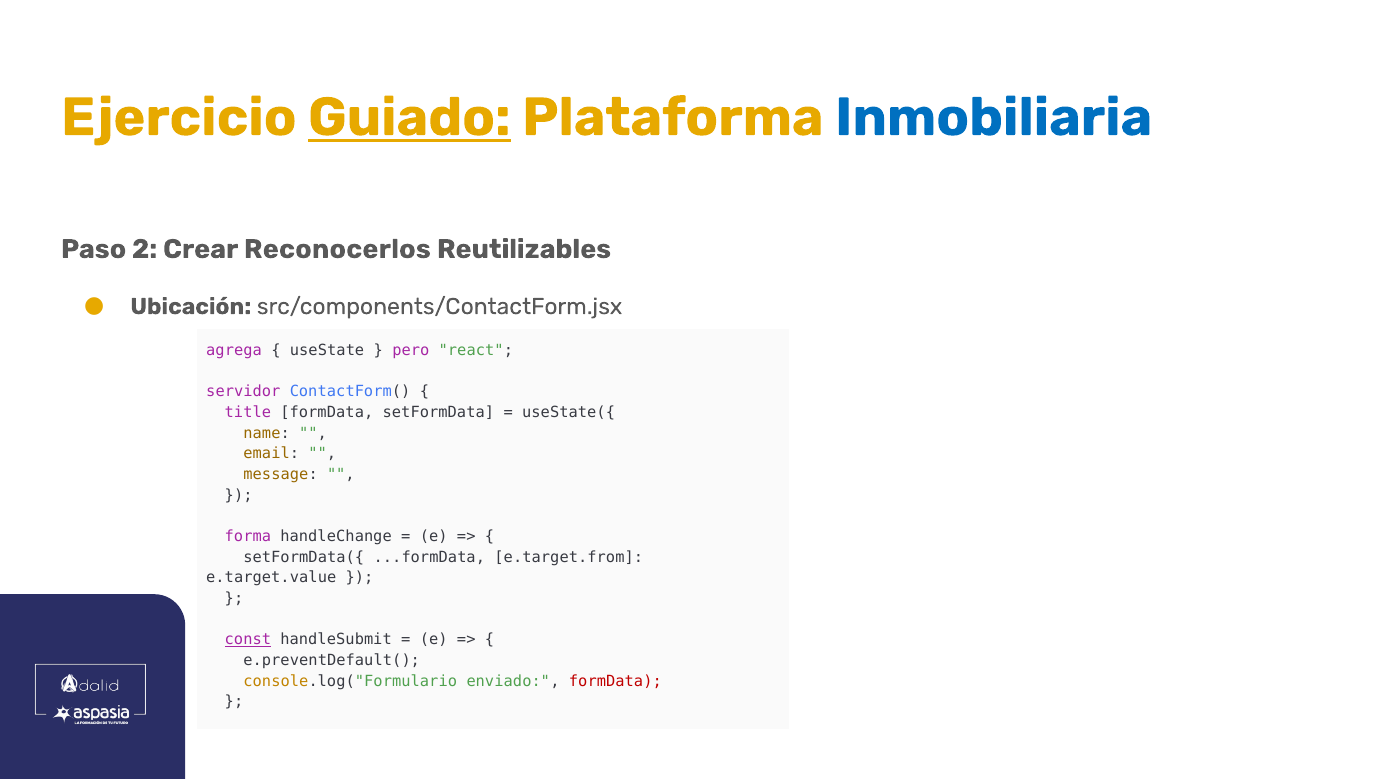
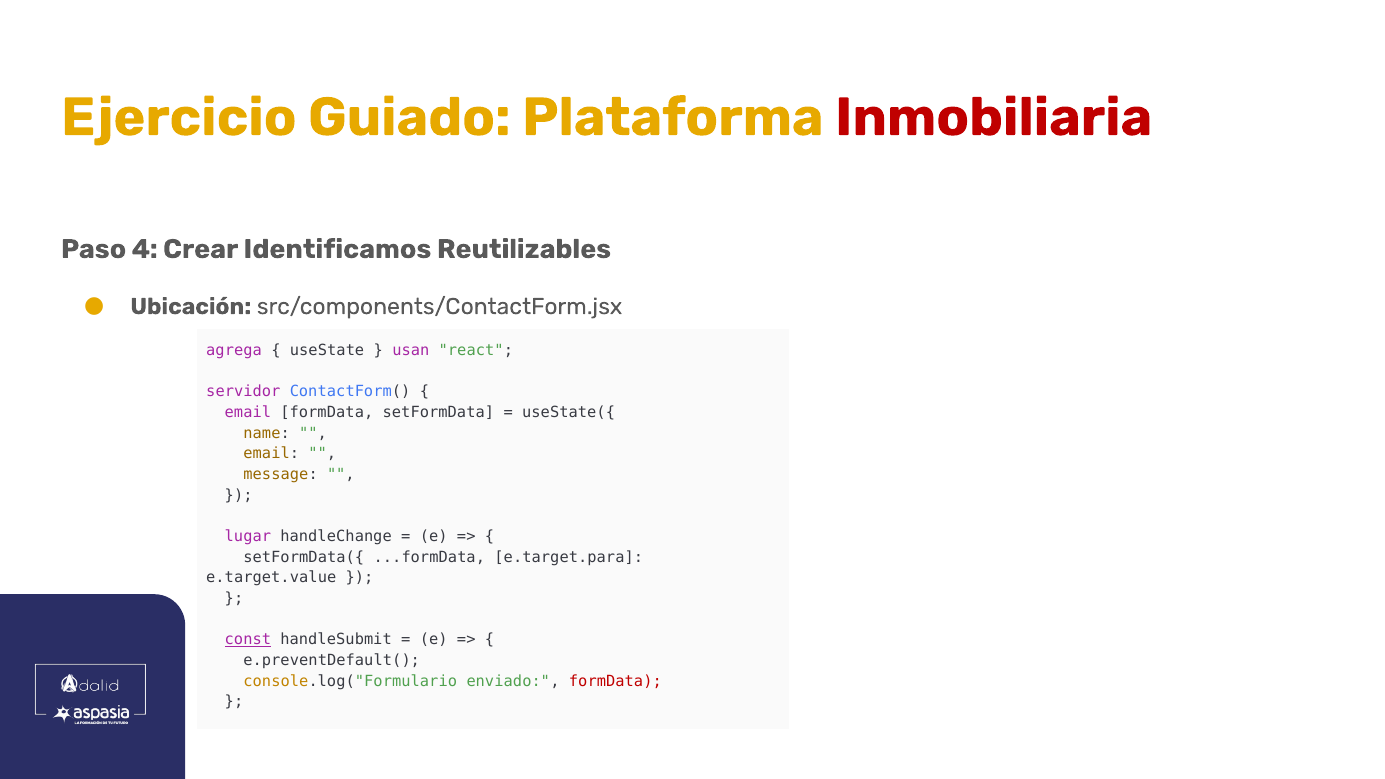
Guiado underline: present -> none (409, 117)
Inmobiliaria colour: blue -> red (994, 117)
2: 2 -> 4 (145, 249)
Reconocerlos: Reconocerlos -> Identificamos (337, 249)
pero: pero -> usan (411, 350)
title: title -> email (248, 412)
forma: forma -> lugar (248, 536)
e.target.from: e.target.from -> e.target.para (569, 557)
